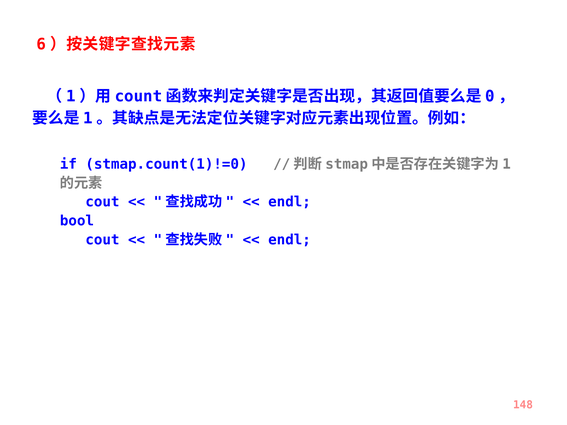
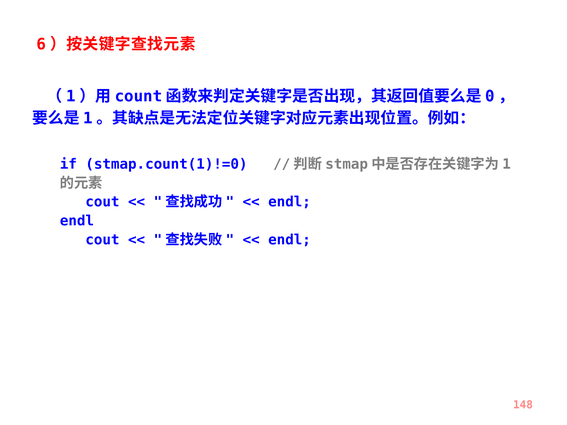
bool: bool -> endl (77, 221)
